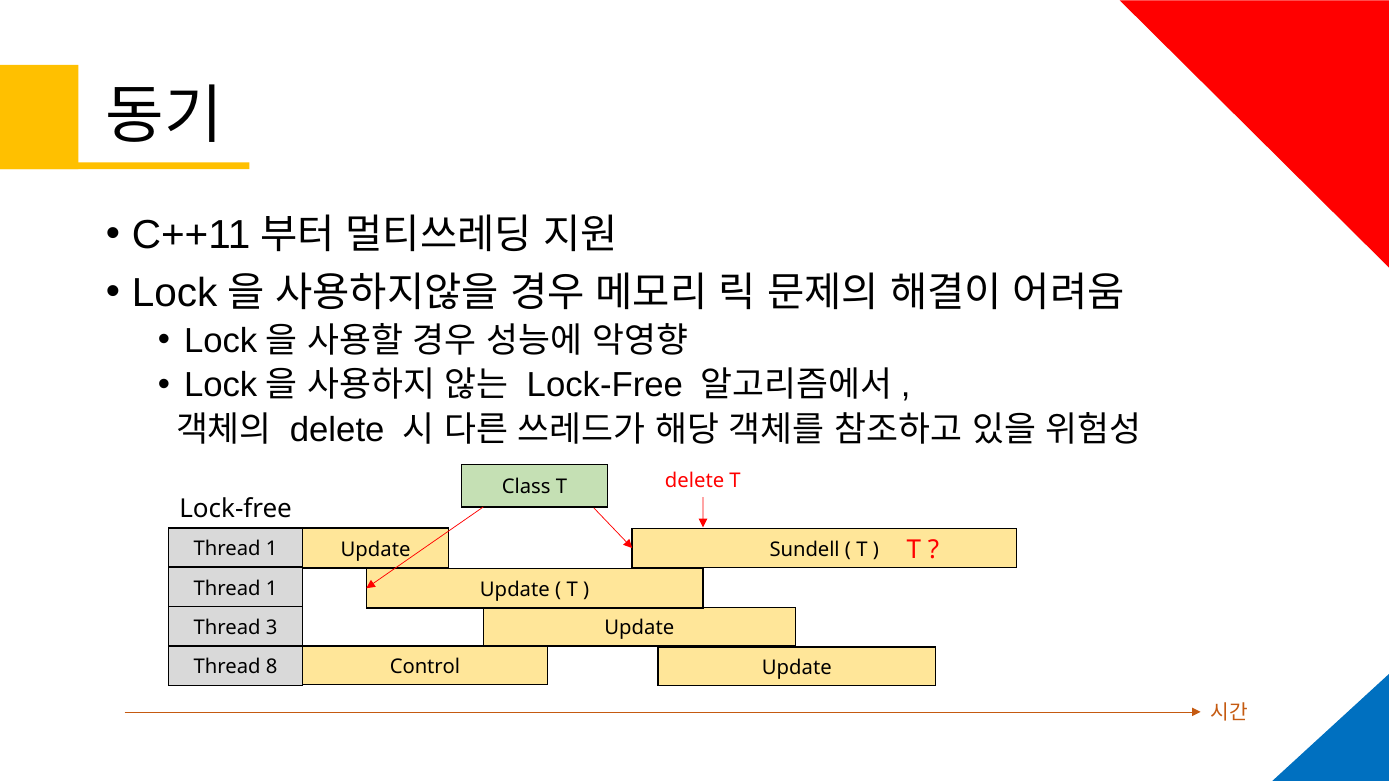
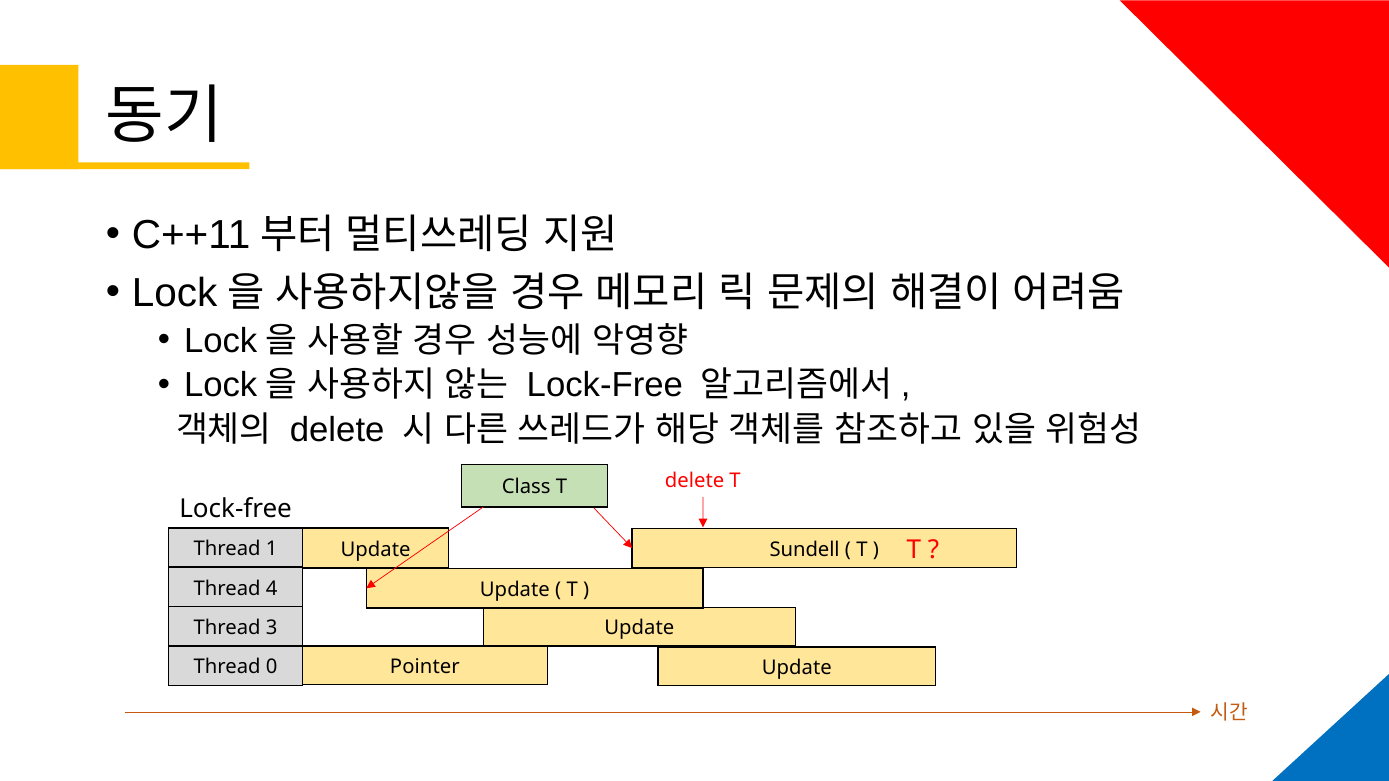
1: 1 -> 4 (272, 589)
Control: Control -> Pointer (425, 667)
8: 8 -> 0 (272, 667)
